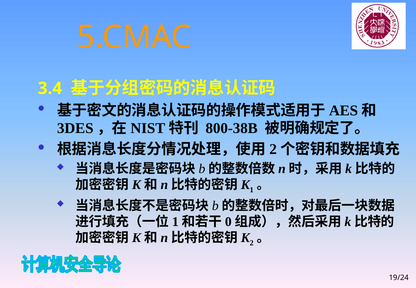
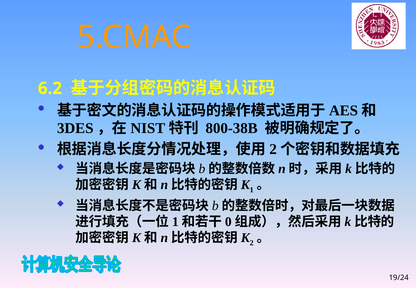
3.4: 3.4 -> 6.2 (50, 88)
